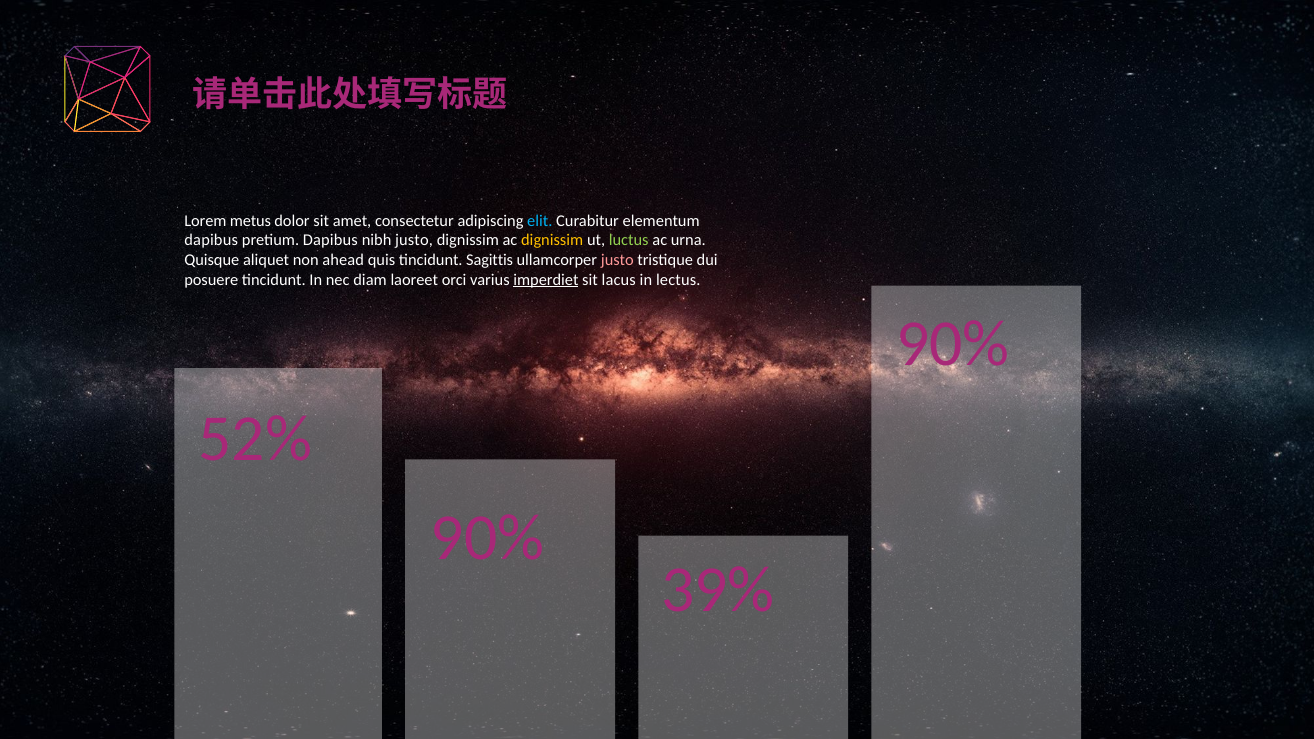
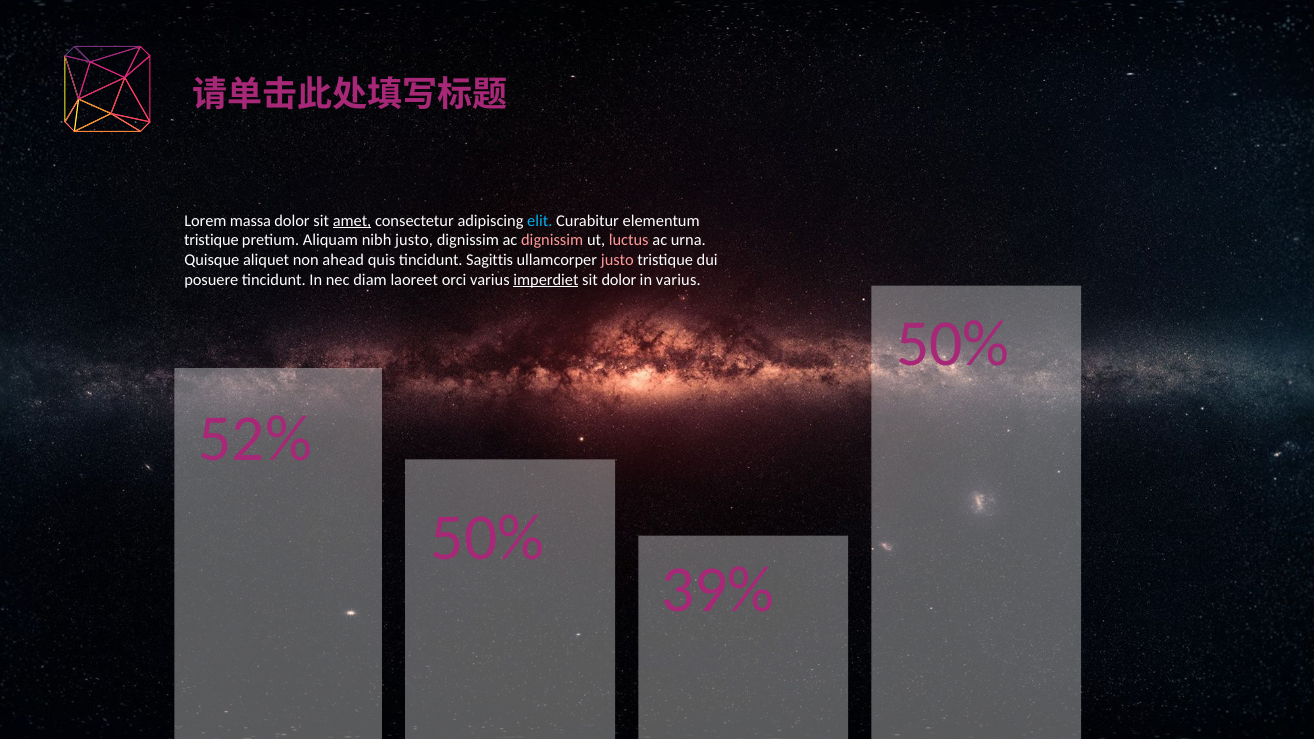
metus: metus -> massa (250, 221)
amet underline: none -> present (352, 221)
dapibus: dapibus -> tristique (211, 240)
pretium Dapibus: Dapibus -> Aliquam (330, 240)
dignissim colour: yellow -> pink (552, 240)
luctus colour: light green -> pink (629, 240)
sit lacus: lacus -> dolor (619, 280)
in lectus: lectus -> varius (678, 280)
90%: 90% -> 50% (953, 344)
90%: 90% -> 50% (487, 538)
